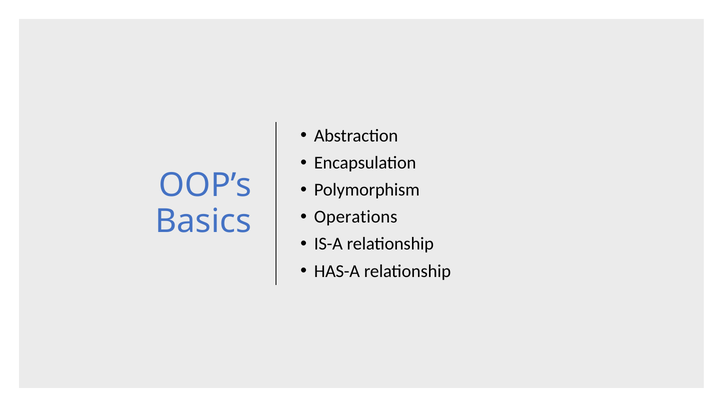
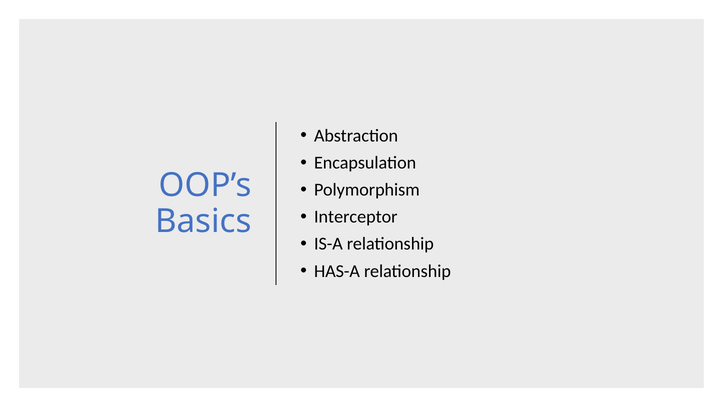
Operations: Operations -> Interceptor (356, 217)
